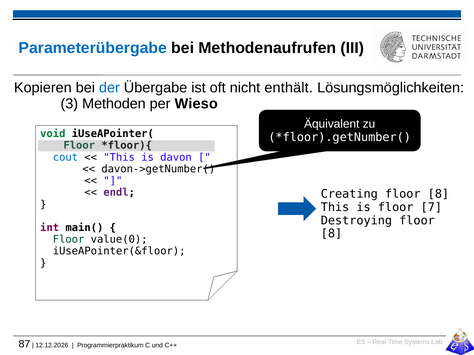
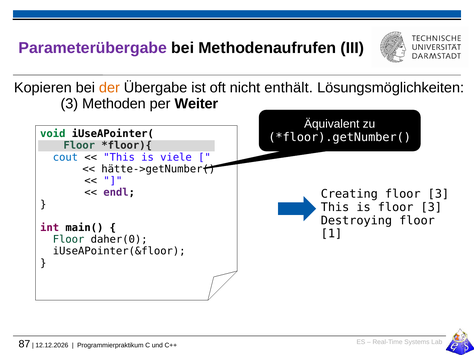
Parameterübergabe colour: blue -> purple (93, 48)
der colour: blue -> orange (109, 88)
Wieso: Wieso -> Weiter (196, 104)
davon: davon -> viele (176, 157)
davon->getNumber(: davon->getNumber( -> hätte->getNumber( (158, 169)
Creating floor 8: 8 -> 3 (438, 194)
is floor 7: 7 -> 3 (431, 208)
8: 8 -> 1 (331, 234)
value(0: value(0 -> daher(0 (119, 240)
